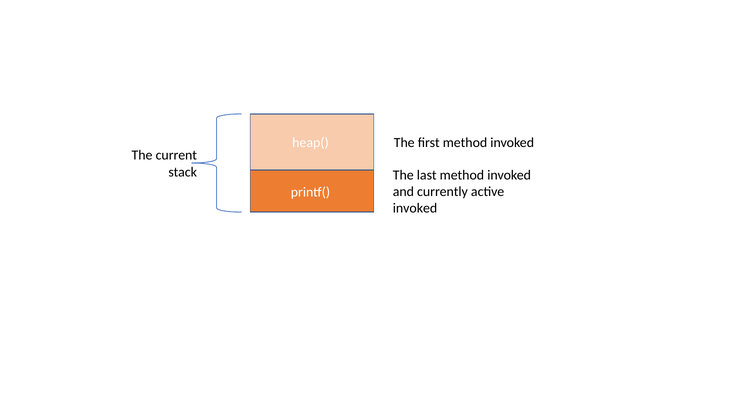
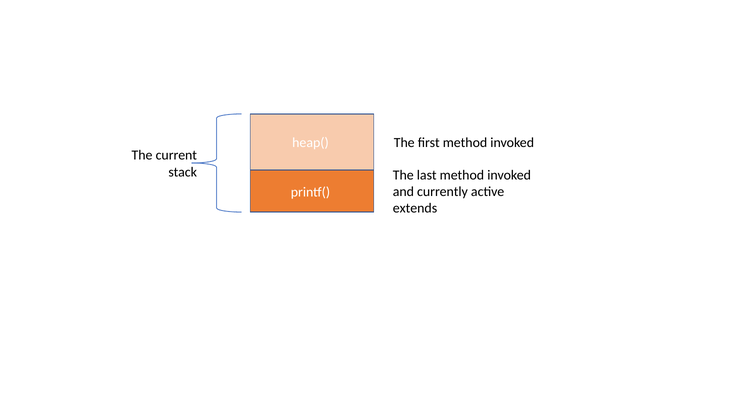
invoked: invoked -> extends (415, 208)
